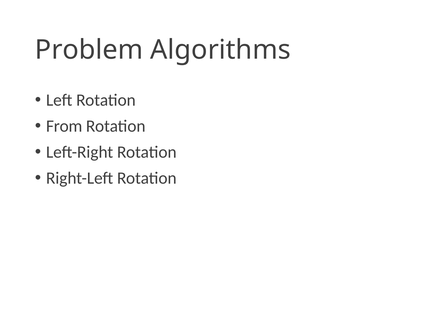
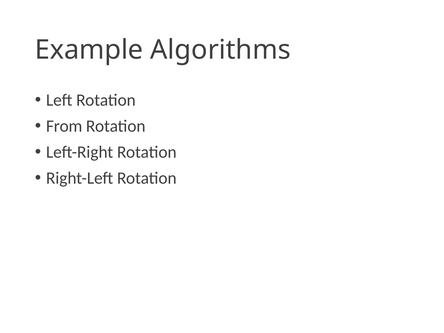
Problem: Problem -> Example (89, 50)
